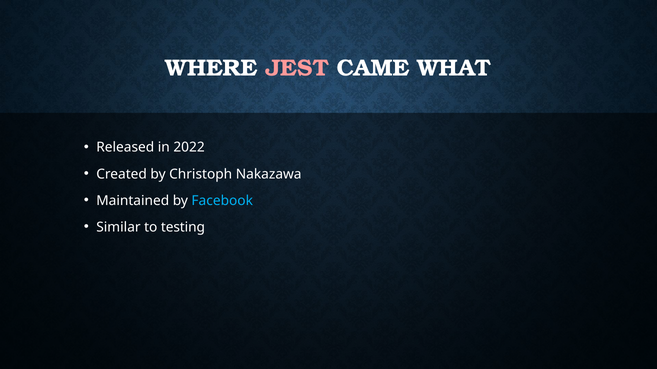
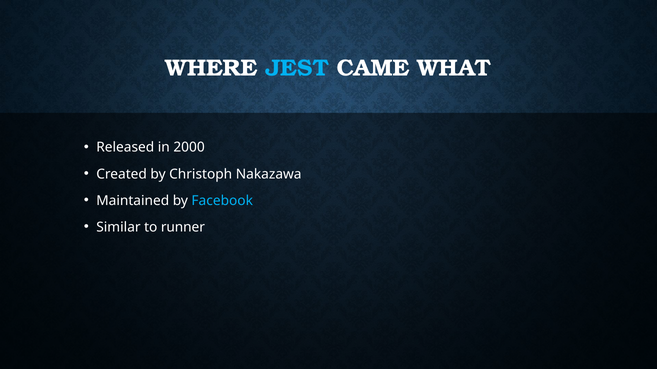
JEST colour: pink -> light blue (297, 68)
2022: 2022 -> 2000 (189, 148)
testing: testing -> runner (183, 227)
